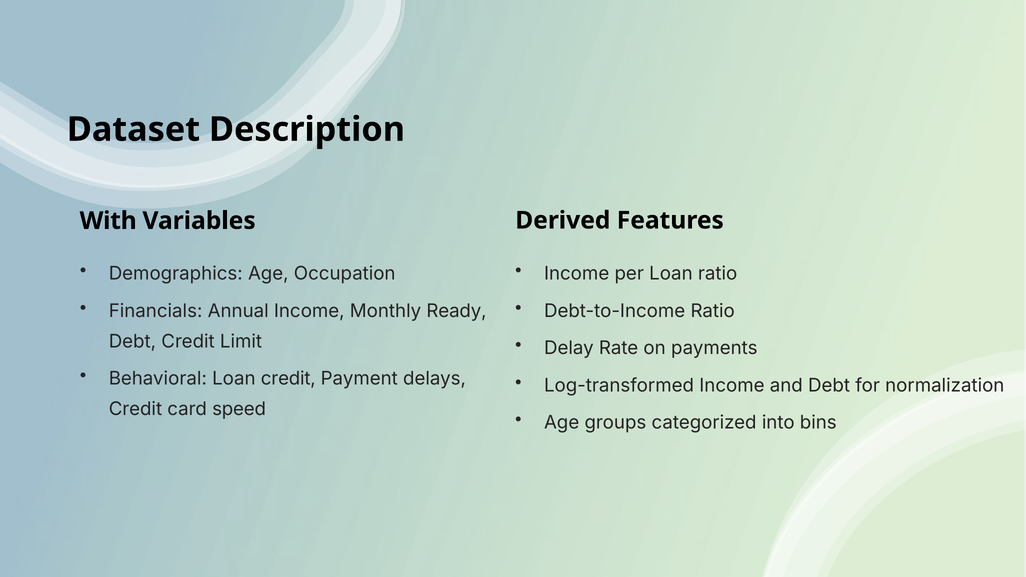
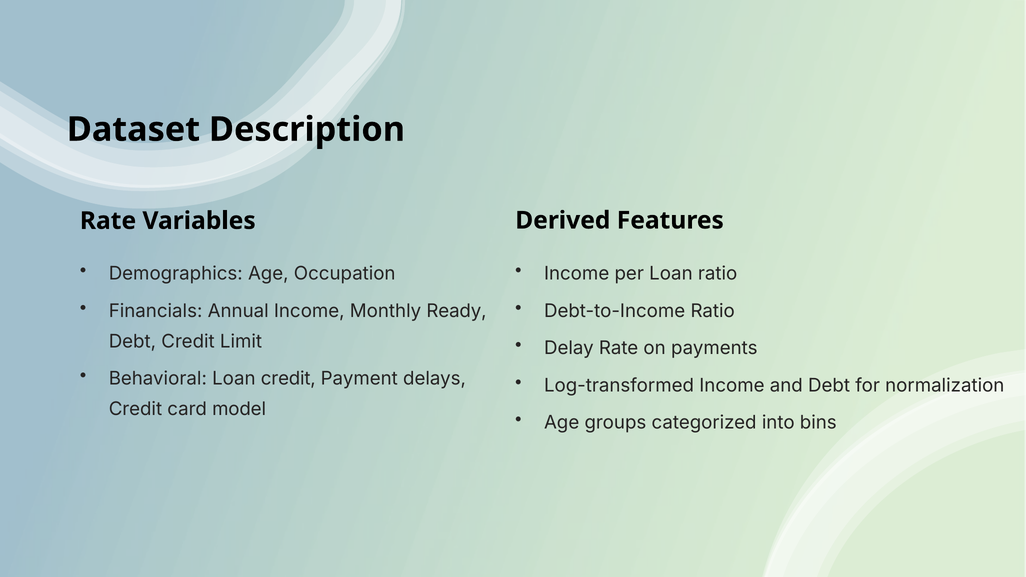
With: With -> Rate (108, 221)
speed: speed -> model (239, 409)
